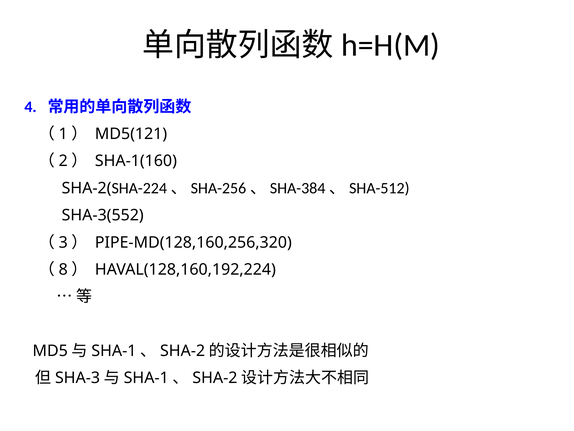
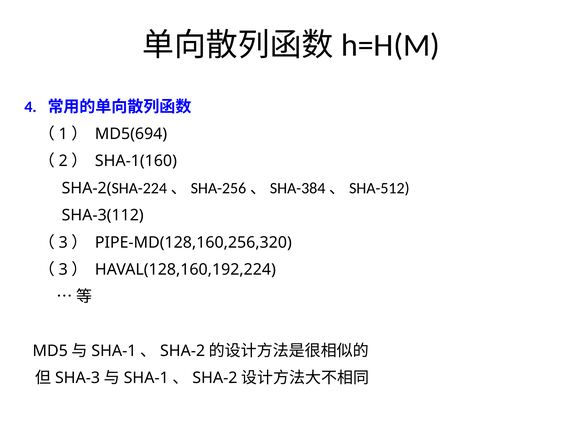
MD5(121: MD5(121 -> MD5(694 (131, 134)
SHA-3(552: SHA-3(552 -> SHA-3(112 (103, 215)
8: 8 -> 3 (63, 269)
